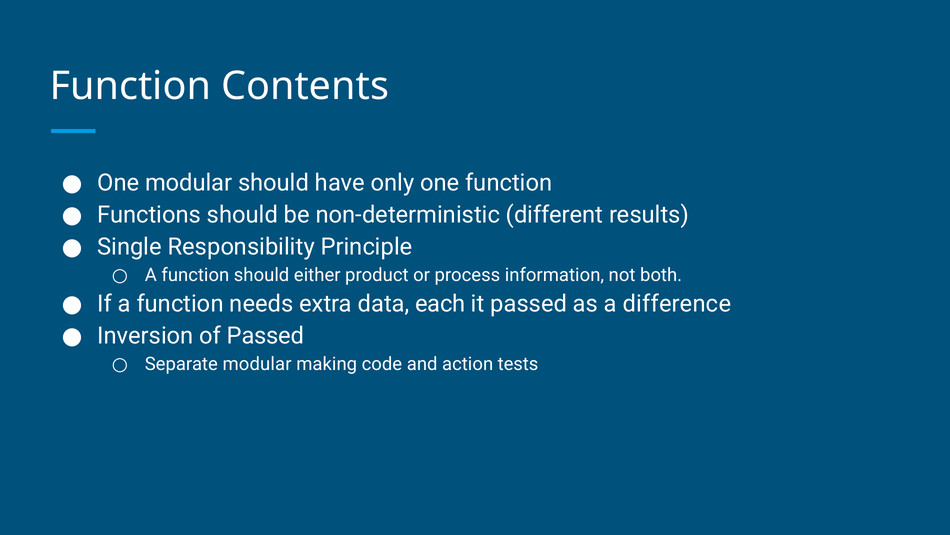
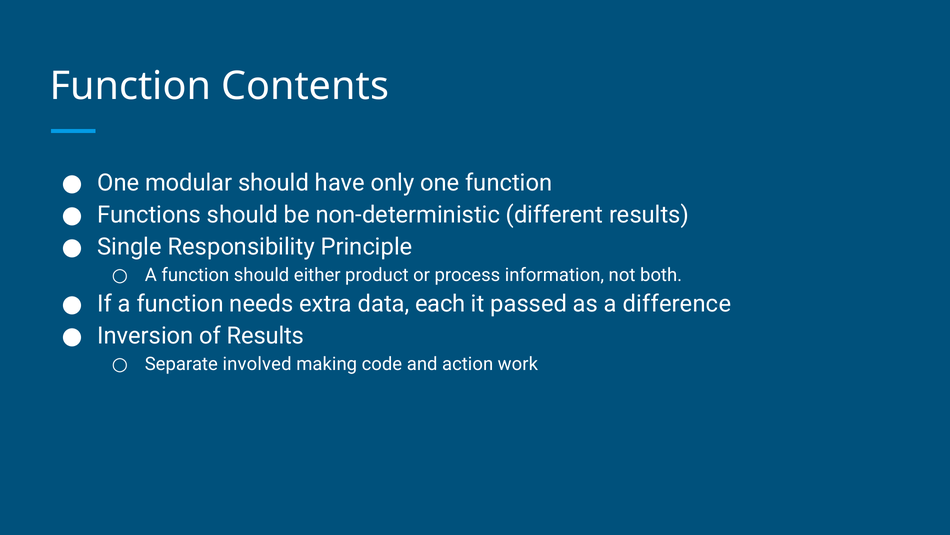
of Passed: Passed -> Results (266, 336)
Separate modular: modular -> involved (257, 364)
tests: tests -> work (518, 364)
